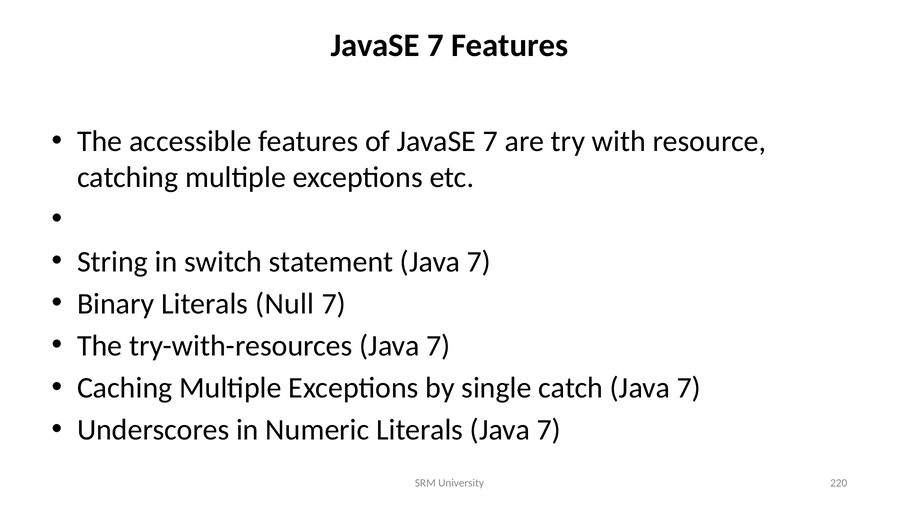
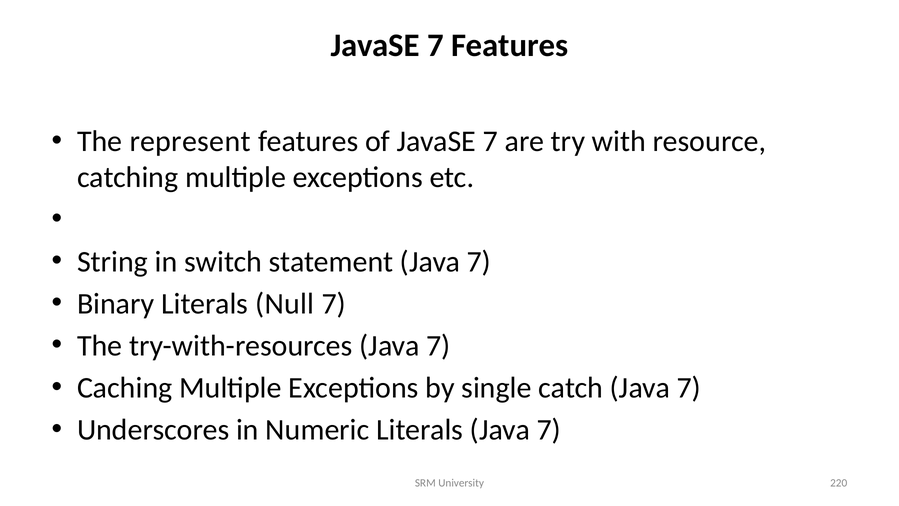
accessible: accessible -> represent (190, 142)
